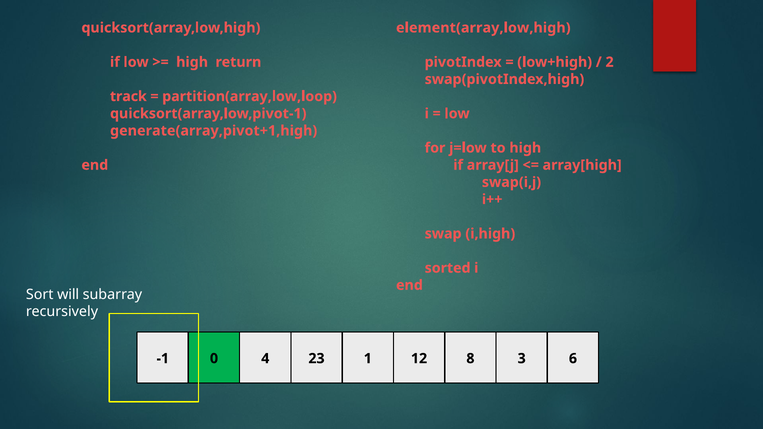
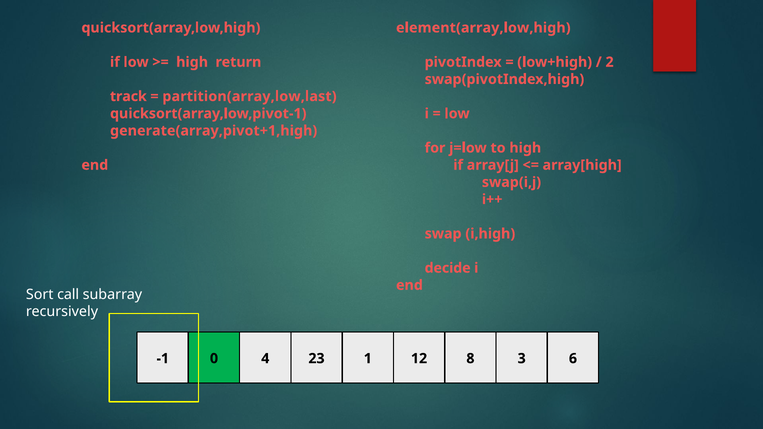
partition(array,low,loop: partition(array,low,loop -> partition(array,low,last (249, 96)
sorted: sorted -> decide (448, 268)
will: will -> call (68, 295)
